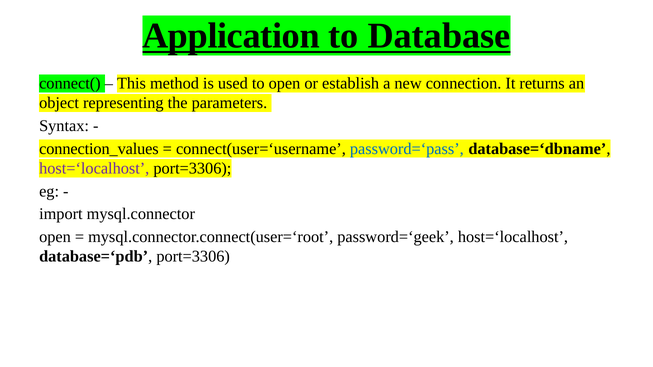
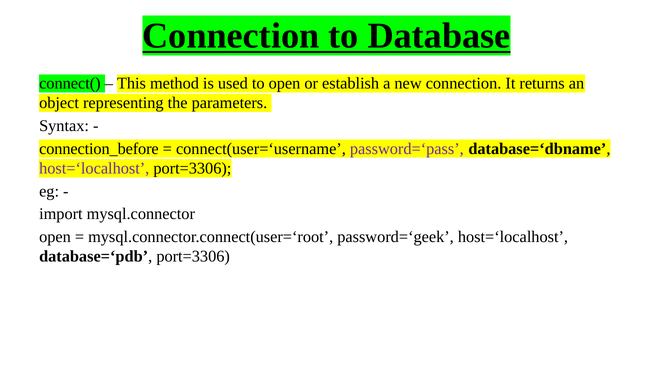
Application: Application -> Connection (231, 36)
connection_values: connection_values -> connection_before (99, 149)
password=‘pass colour: blue -> purple (407, 149)
